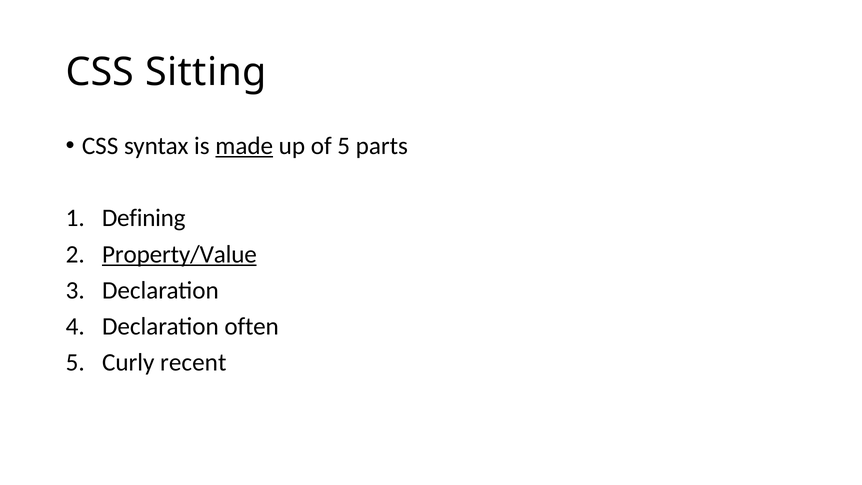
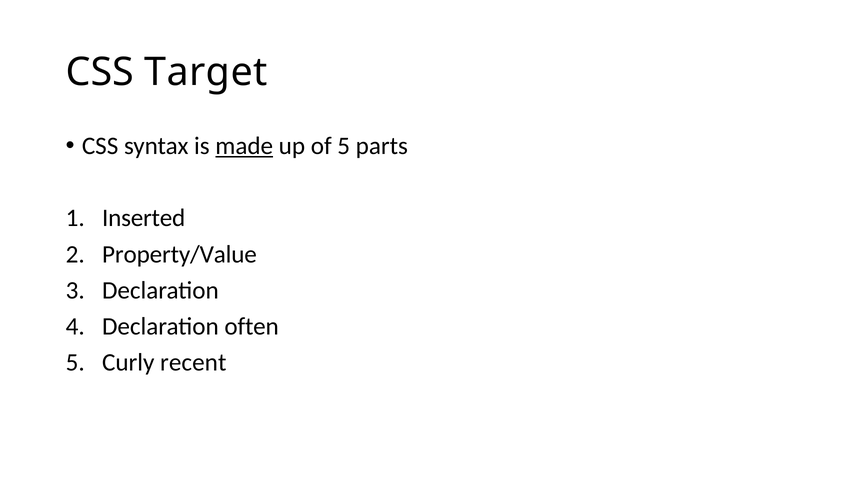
Sitting: Sitting -> Target (206, 72)
Defining: Defining -> Inserted (144, 218)
Property/Value underline: present -> none (179, 254)
